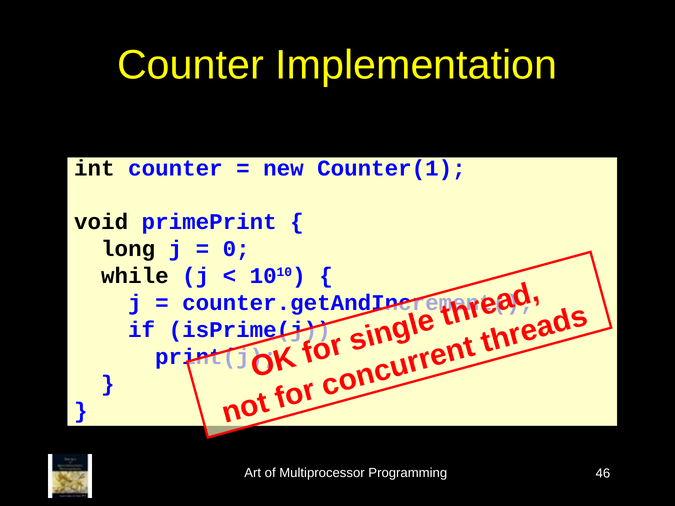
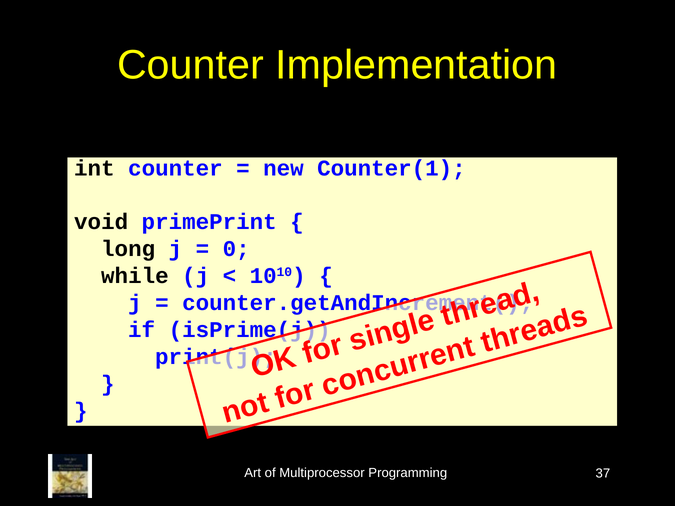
46: 46 -> 37 (603, 474)
